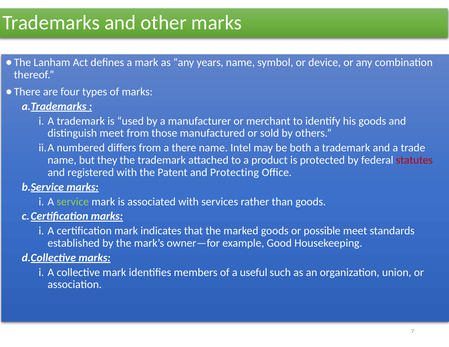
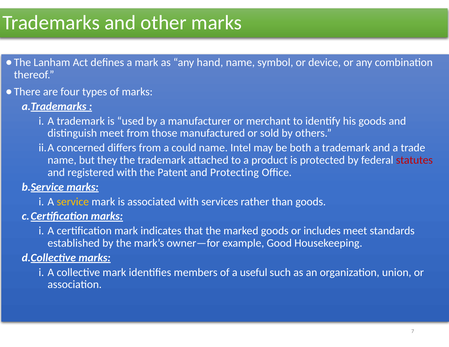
years: years -> hand (210, 63)
numbered: numbered -> concerned (81, 148)
there: there -> could (184, 148)
service colour: light green -> yellow (73, 202)
possible: possible -> includes (322, 231)
